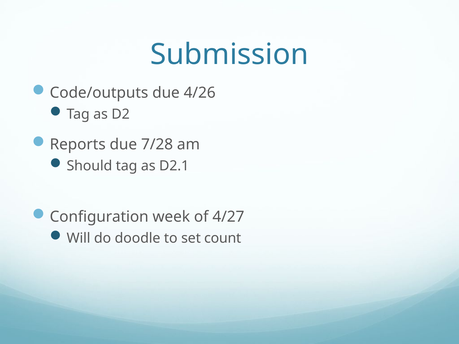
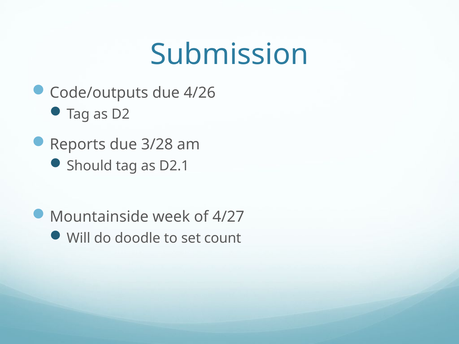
7/28: 7/28 -> 3/28 (157, 145)
Configuration: Configuration -> Mountainside (99, 217)
